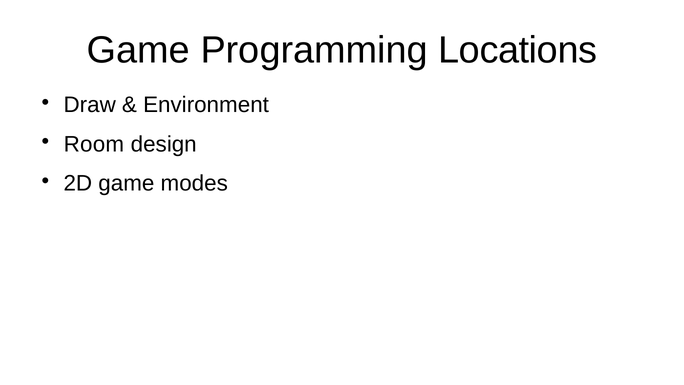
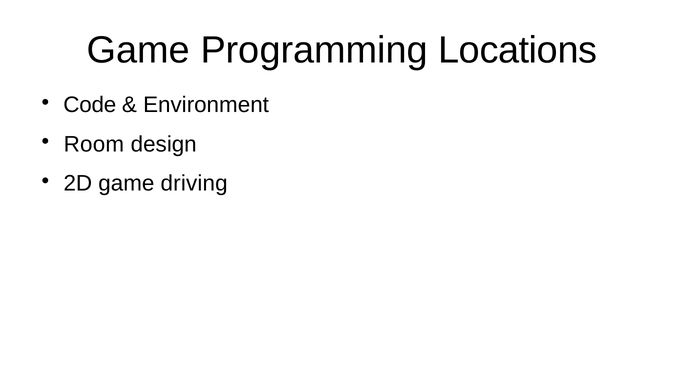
Draw: Draw -> Code (90, 105)
modes: modes -> driving (194, 183)
